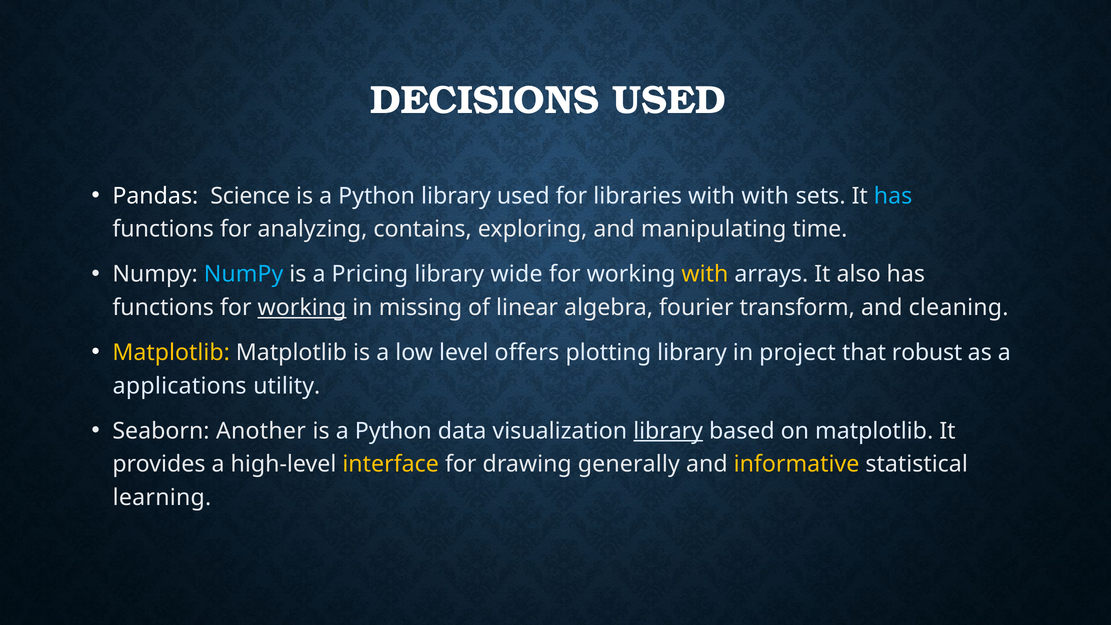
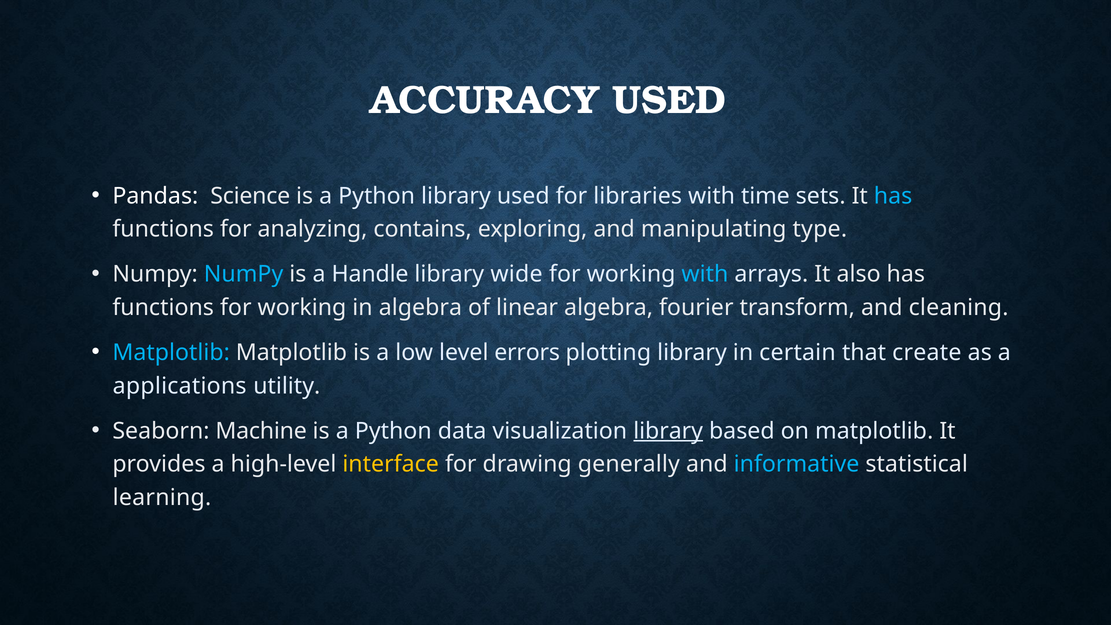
DECISIONS: DECISIONS -> ACCURACY (485, 100)
with with: with -> time (765, 196)
time: time -> type (820, 229)
Pricing: Pricing -> Handle (370, 274)
with colour: yellow -> light blue (705, 274)
working underline: present -> none (302, 308)
in missing: missing -> algebra (420, 308)
Matplotlib colour: yellow -> light blue (171, 353)
offers: offers -> errors (527, 353)
project: project -> certain (797, 353)
robust: robust -> create (927, 353)
Another: Another -> Machine (261, 431)
informative colour: yellow -> light blue (797, 464)
